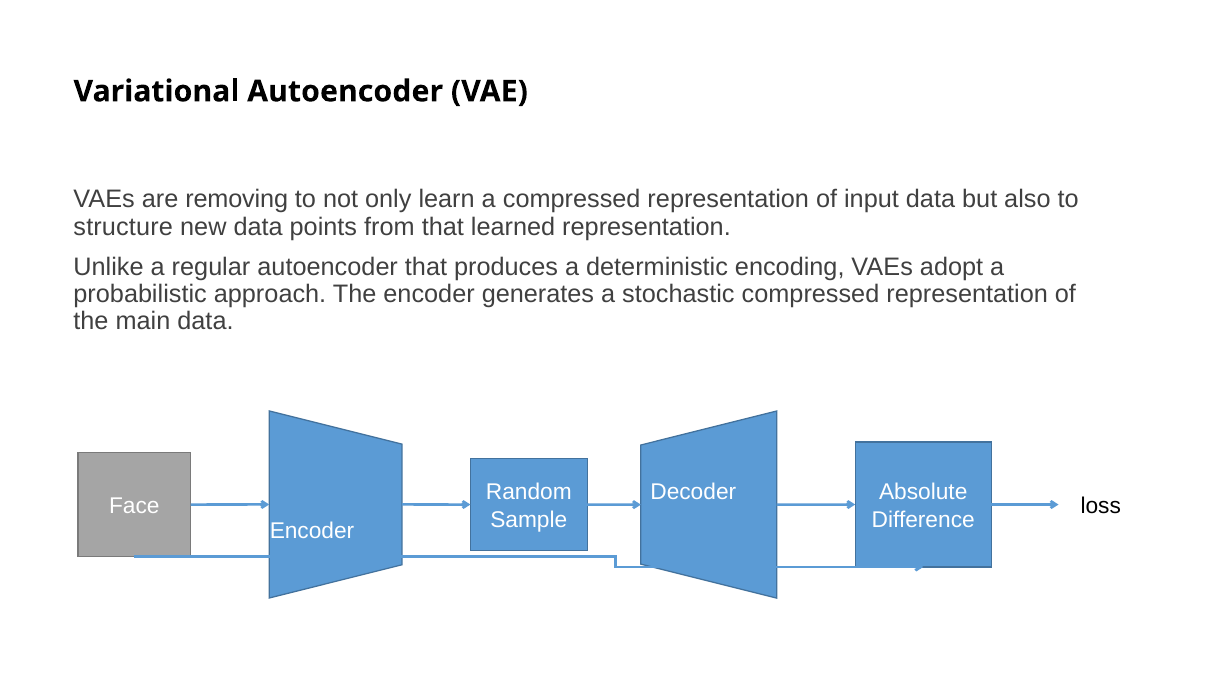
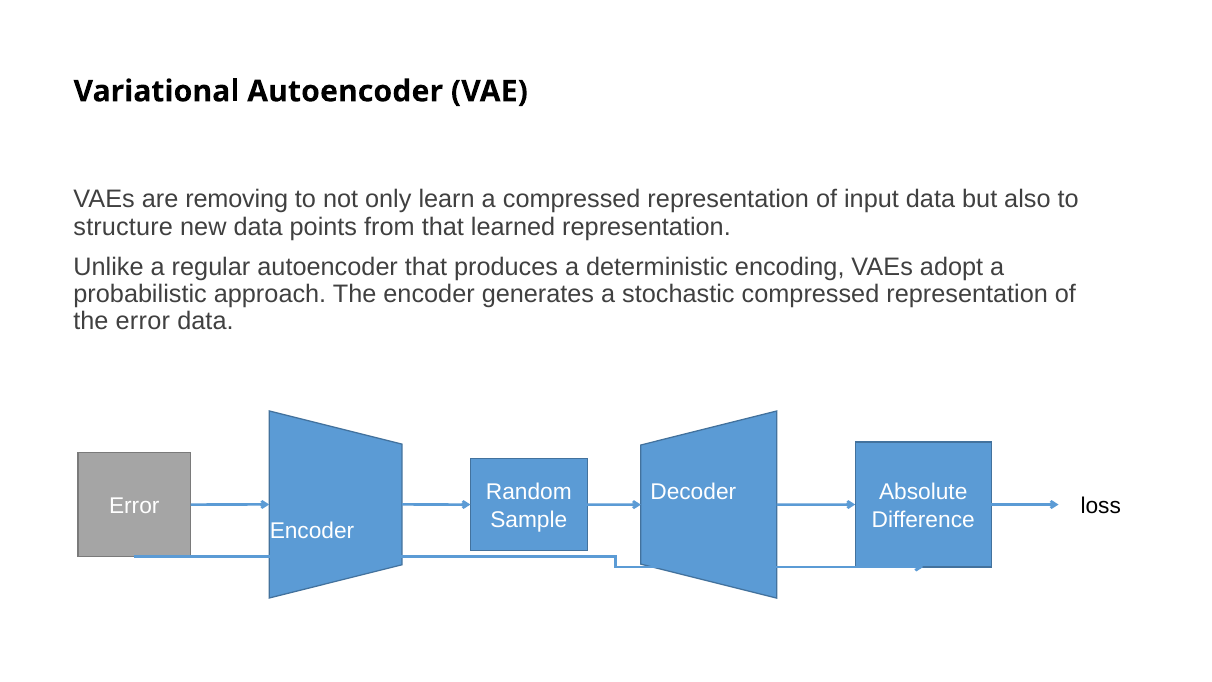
the main: main -> error (143, 321)
Face: Face -> Error (134, 506)
